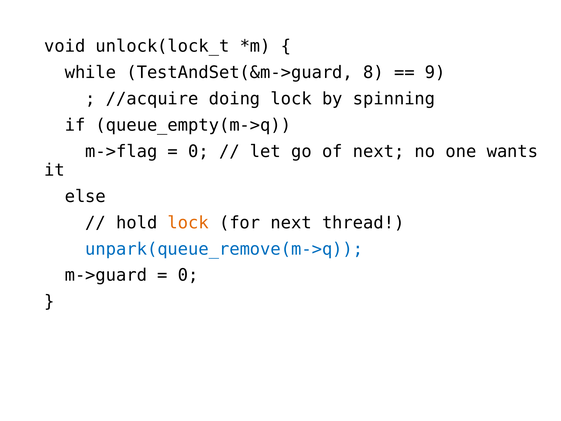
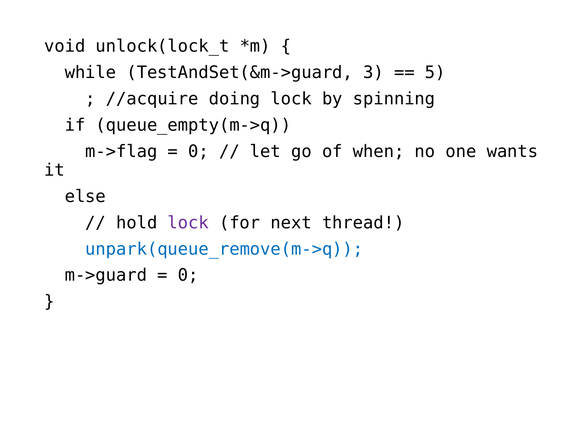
8: 8 -> 3 (374, 73)
9: 9 -> 5 (435, 73)
of next: next -> when (379, 151)
lock colour: orange -> purple (188, 223)
